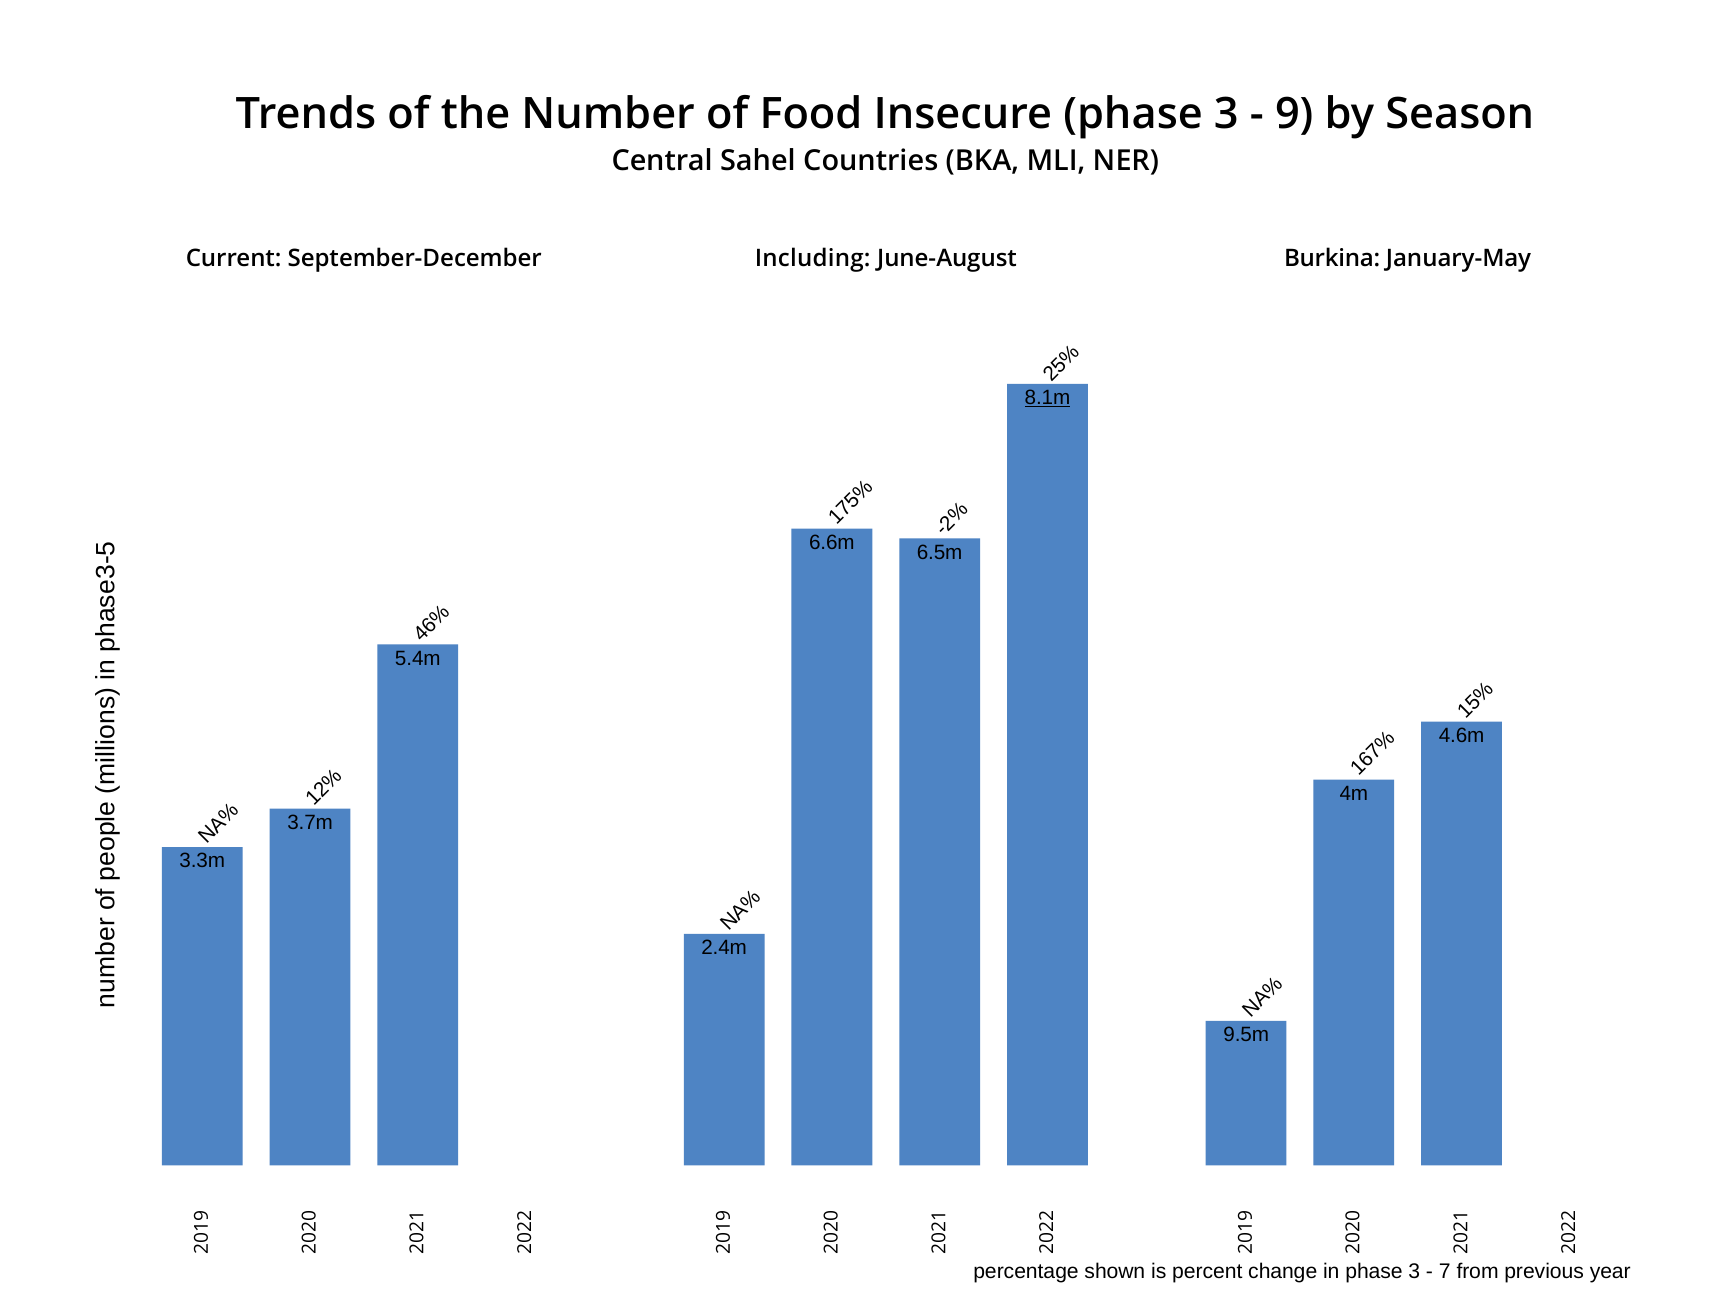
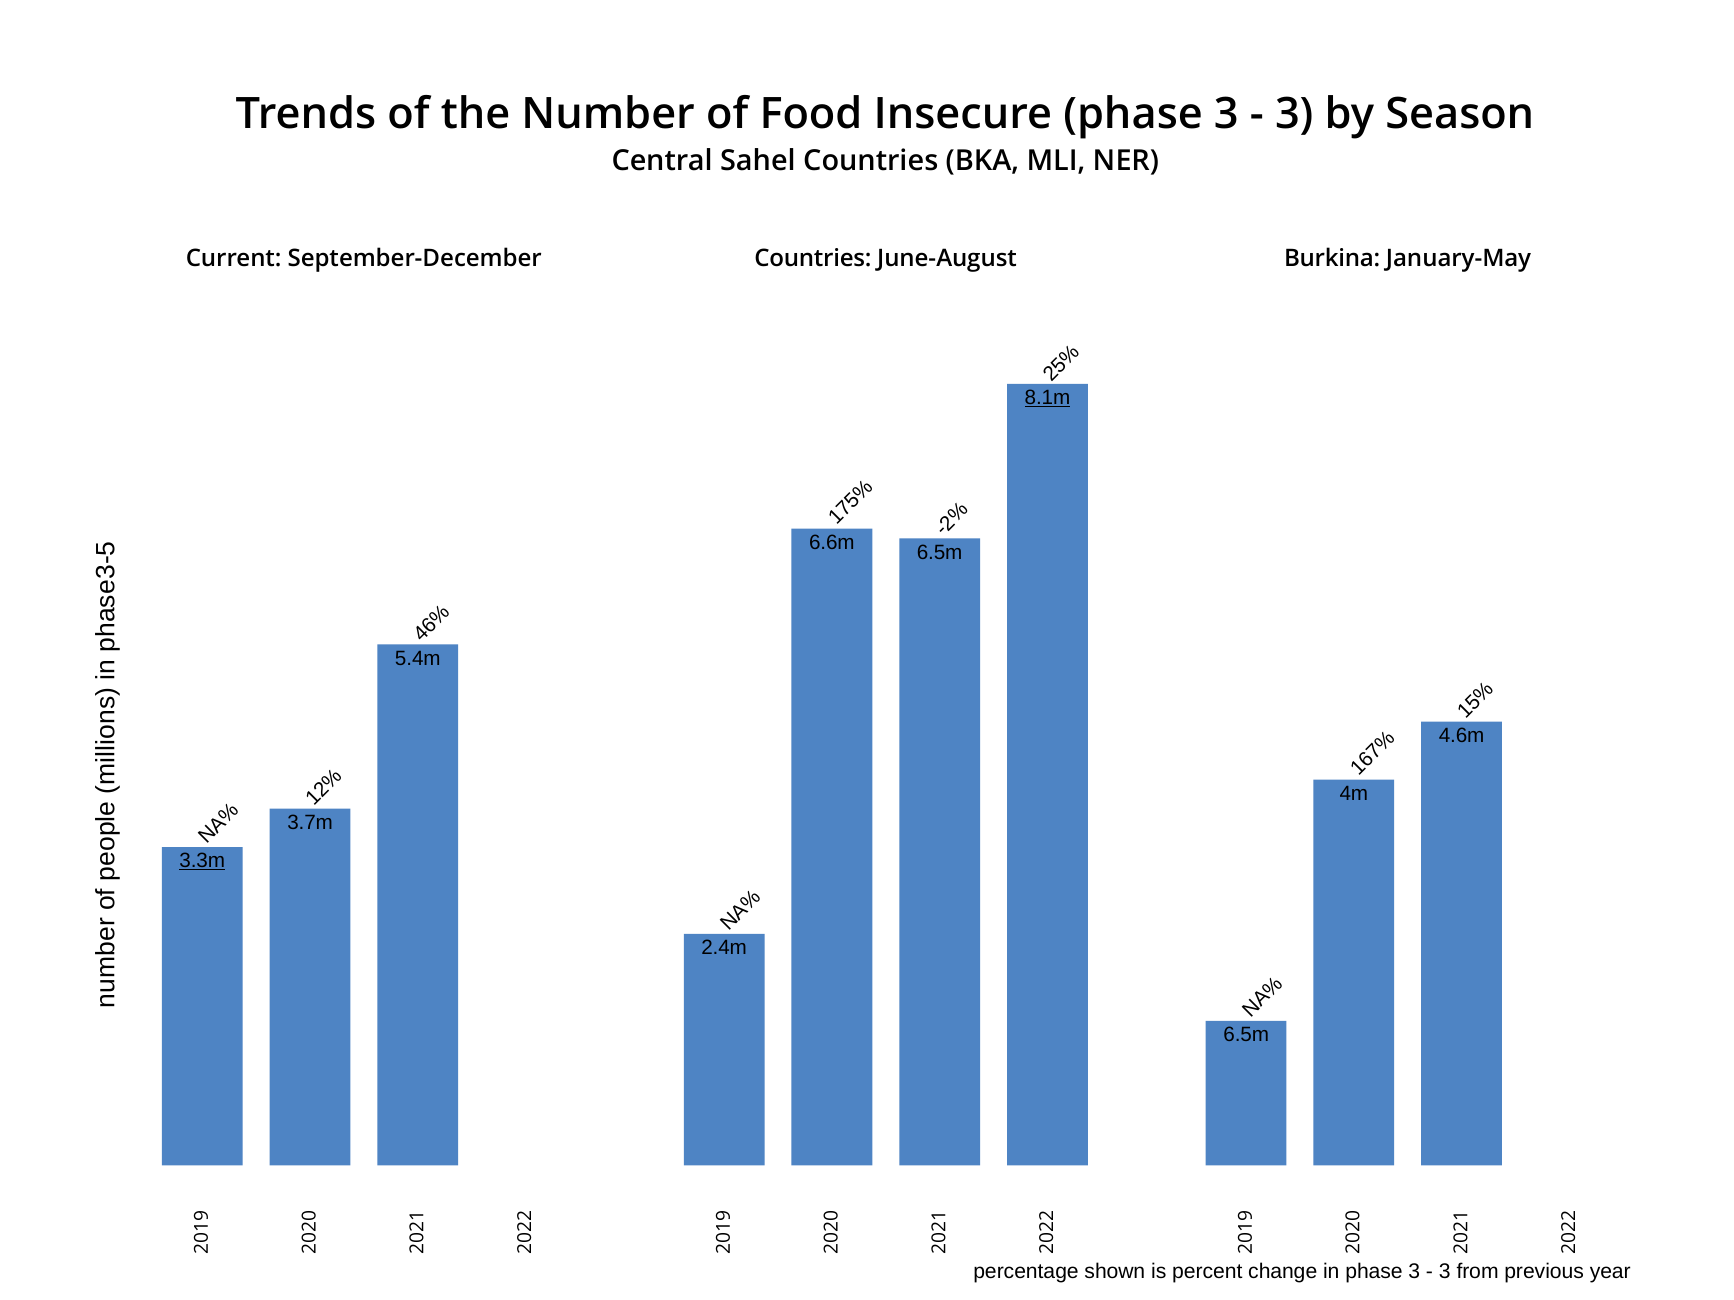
9: 9 -> 3 (1294, 114)
September-December Including: Including -> Countries (813, 259)
3.3m underline: none -> present (202, 861)
9.5m: 9.5m -> 6.5m (1246, 1035)
7: 7 -> 3 (1445, 1272)
